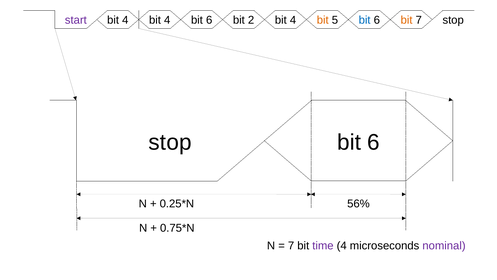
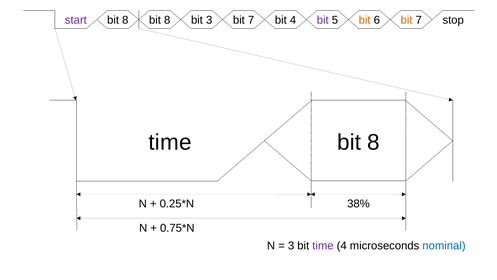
4: 4 -> 8 (125, 20)
4: 4 -> 8 (167, 20)
6: 6 -> 3 (209, 20)
2: 2 -> 7 (251, 20)
bit colour: orange -> purple (323, 20)
bit colour: blue -> orange (365, 20)
stop: stop -> time (170, 142)
6: 6 -> 8 (374, 142)
56%: 56% -> 38% (358, 203)
7: 7 -> 3 (291, 246)
nominal colour: purple -> blue (444, 246)
